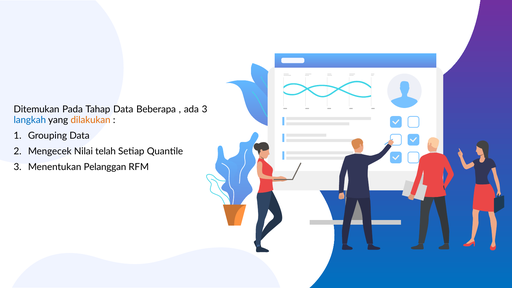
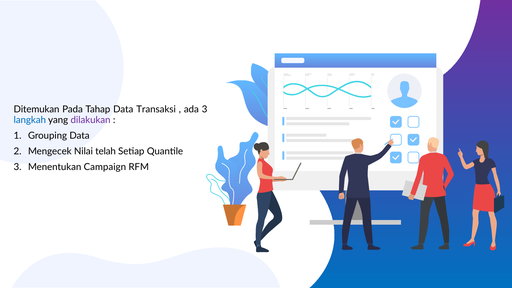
Beberapa: Beberapa -> Transaksi (156, 109)
dilakukan colour: orange -> purple (91, 120)
Pelanggan: Pelanggan -> Campaign (105, 167)
